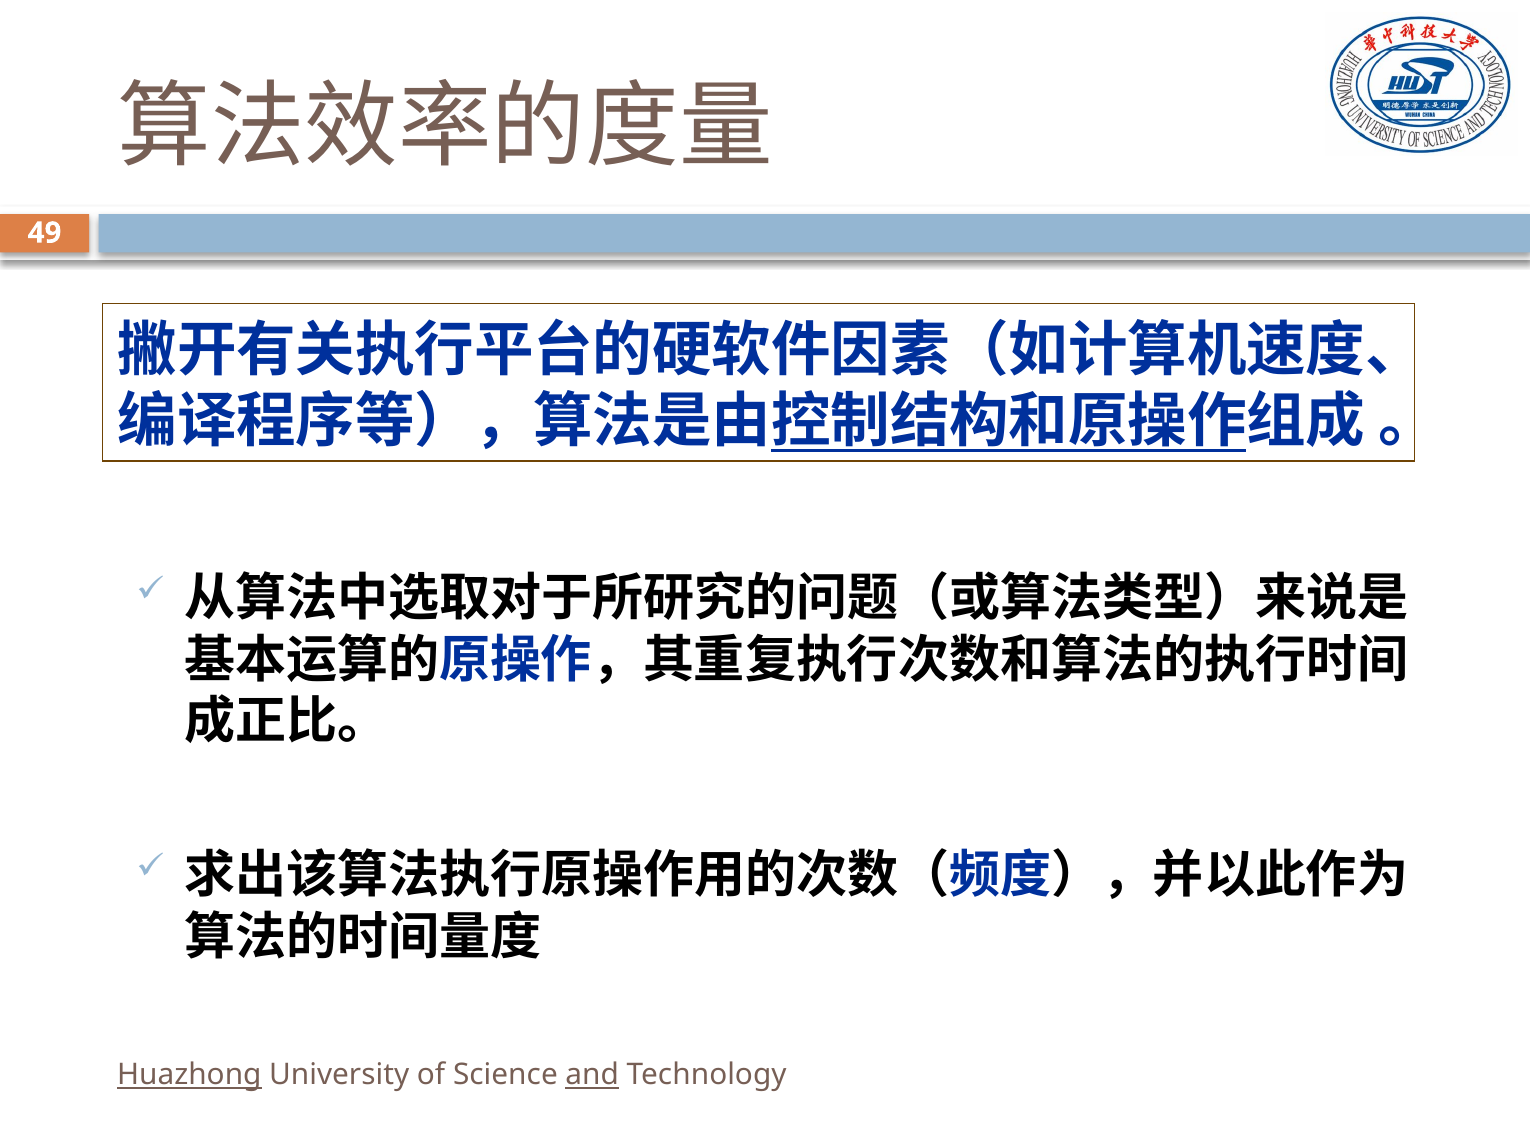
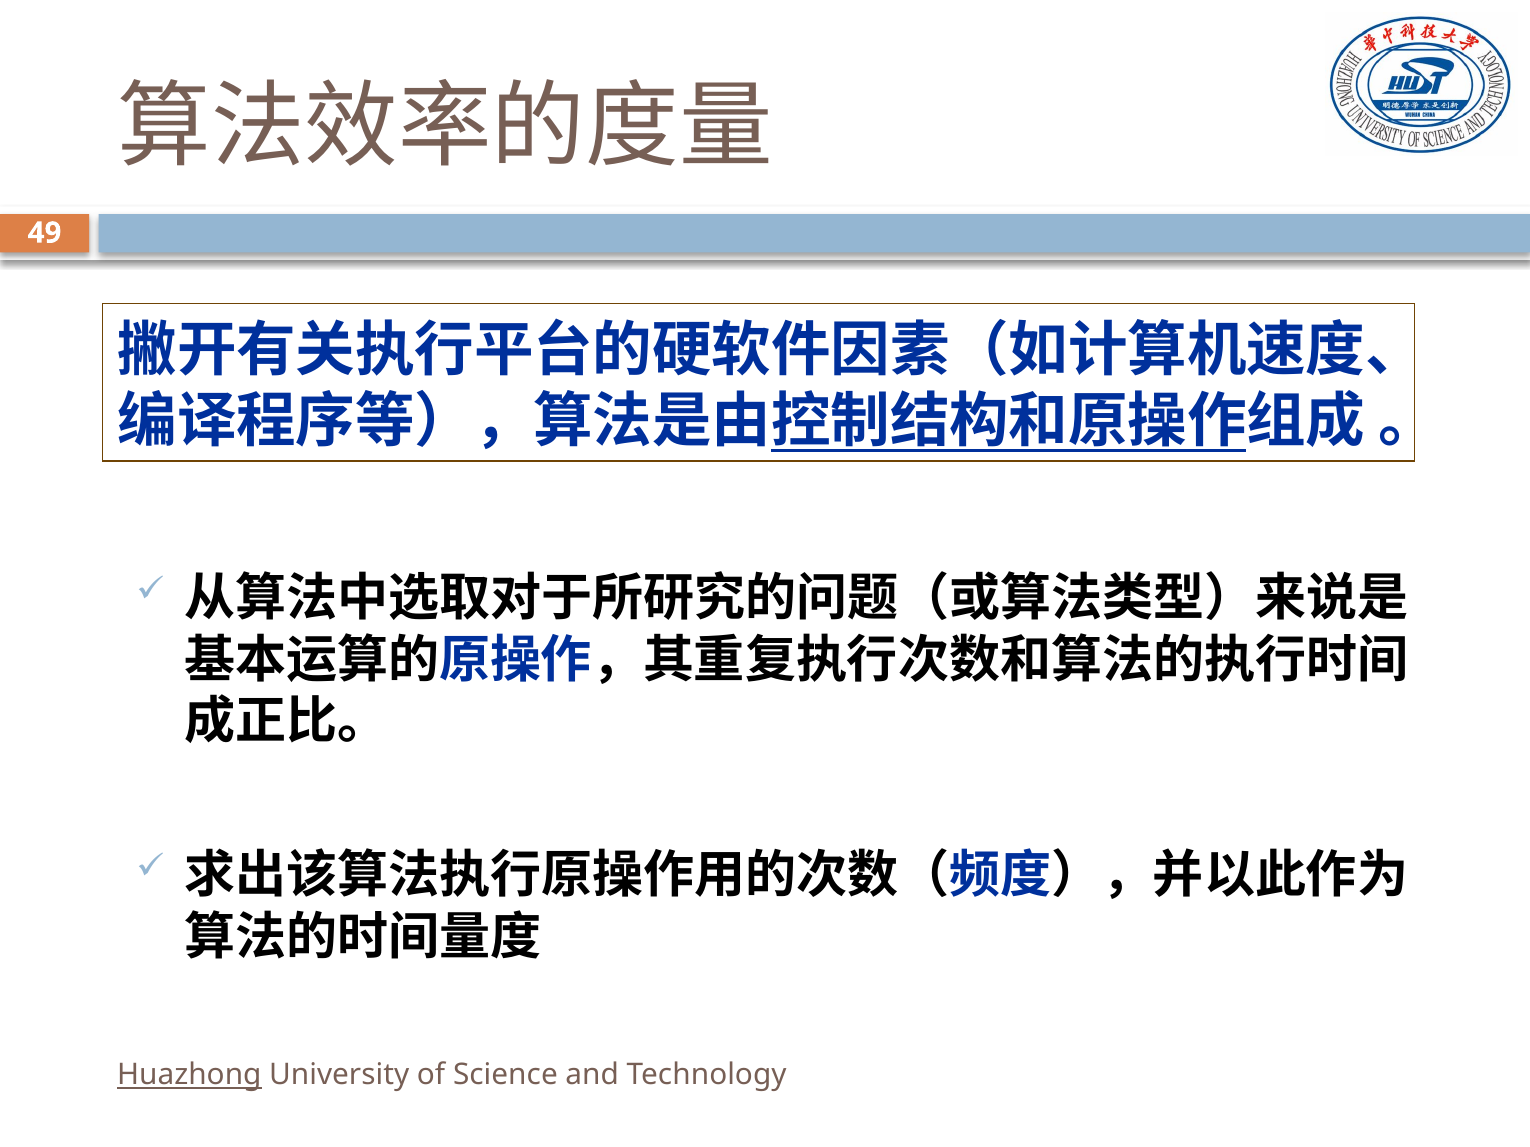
and underline: present -> none (592, 1076)
